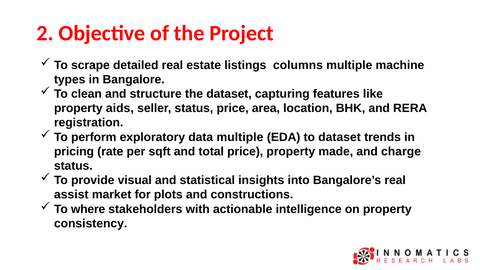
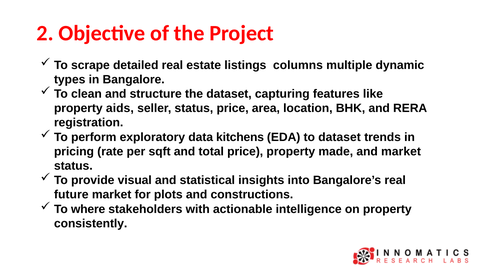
machine: machine -> dynamic (400, 65)
data multiple: multiple -> kitchens (240, 137)
and charge: charge -> market (401, 151)
assist: assist -> future (71, 195)
consistency: consistency -> consistently (91, 223)
